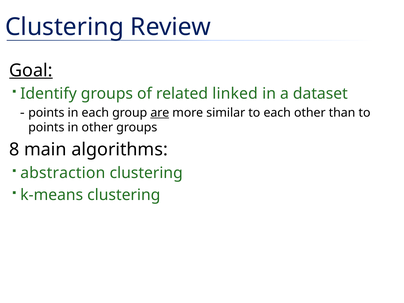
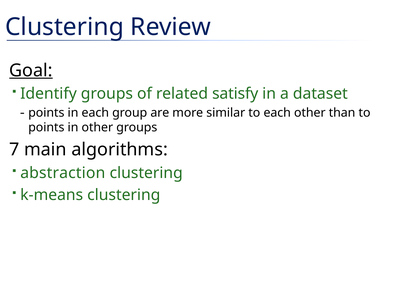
linked: linked -> satisfy (235, 94)
are underline: present -> none (160, 113)
8: 8 -> 7 (14, 150)
